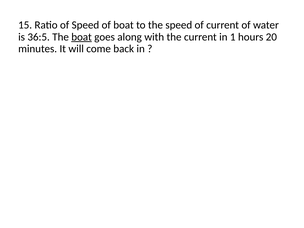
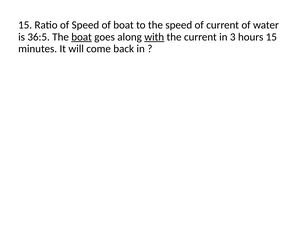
with underline: none -> present (154, 37)
1: 1 -> 3 (233, 37)
hours 20: 20 -> 15 (271, 37)
